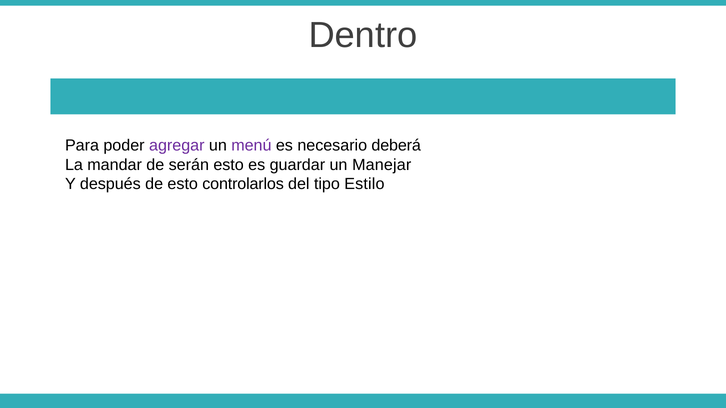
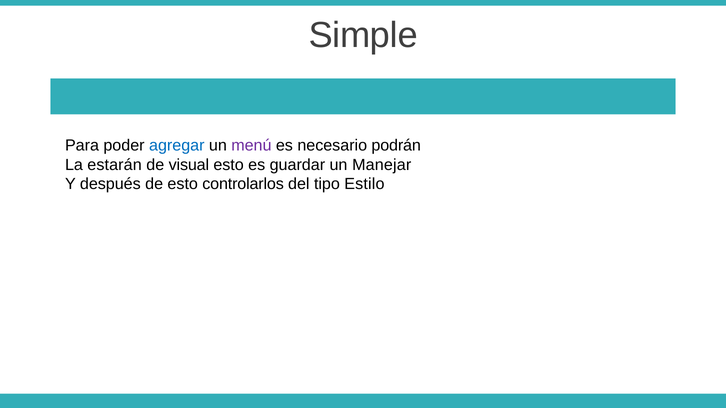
Dentro: Dentro -> Simple (363, 35)
agregar colour: purple -> blue (177, 146)
deberá: deberá -> podrán (396, 146)
mandar: mandar -> estarán (115, 165)
serán: serán -> visual (189, 165)
